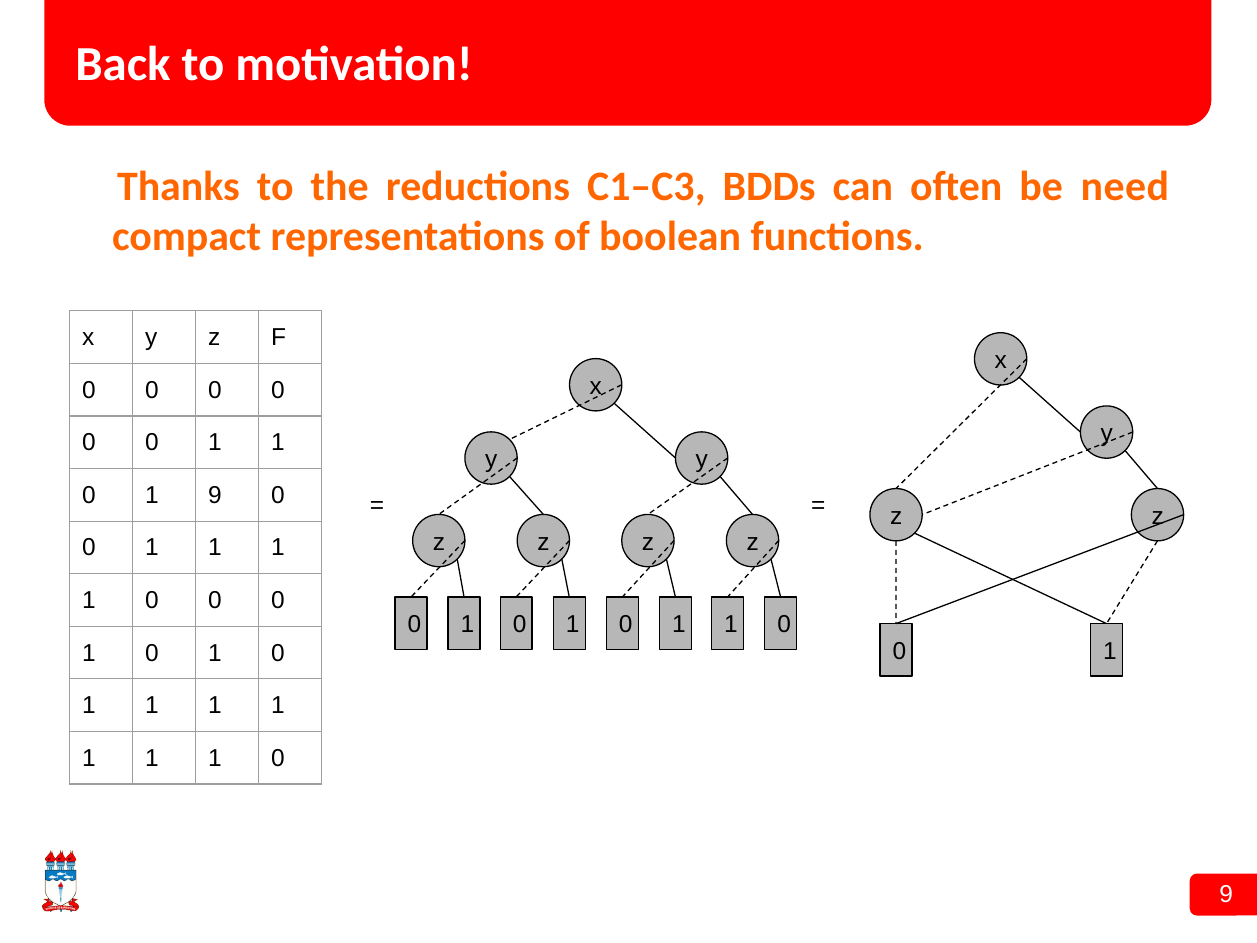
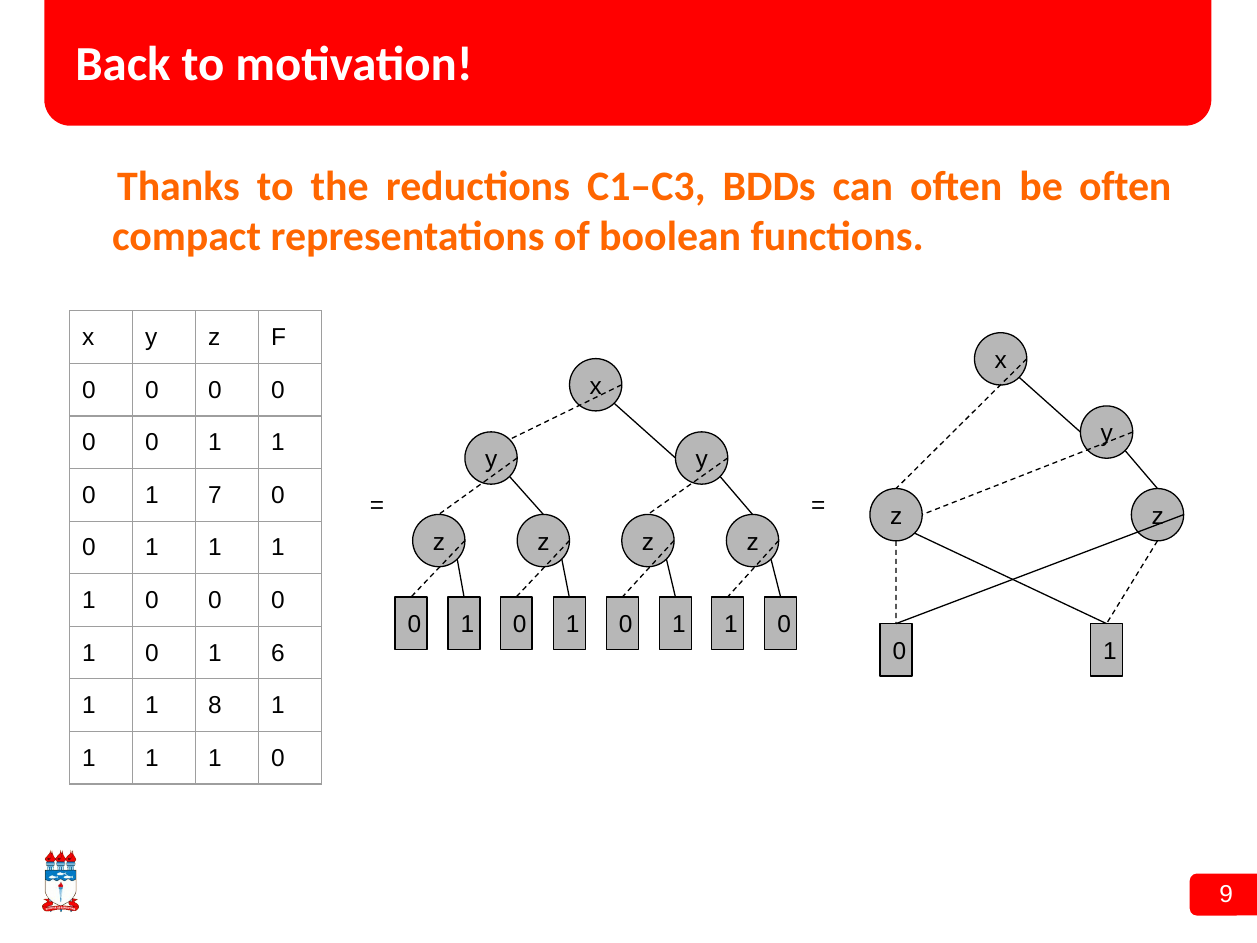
be need: need -> often (1125, 186)
1 9: 9 -> 7 (215, 495)
0: 0 -> 6 (278, 653)
1: 1 -> 8 (215, 705)
